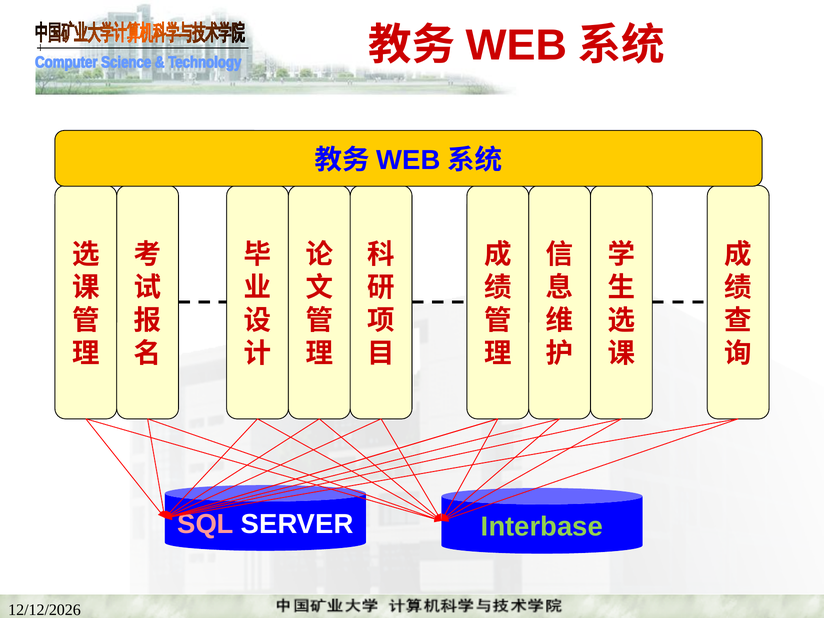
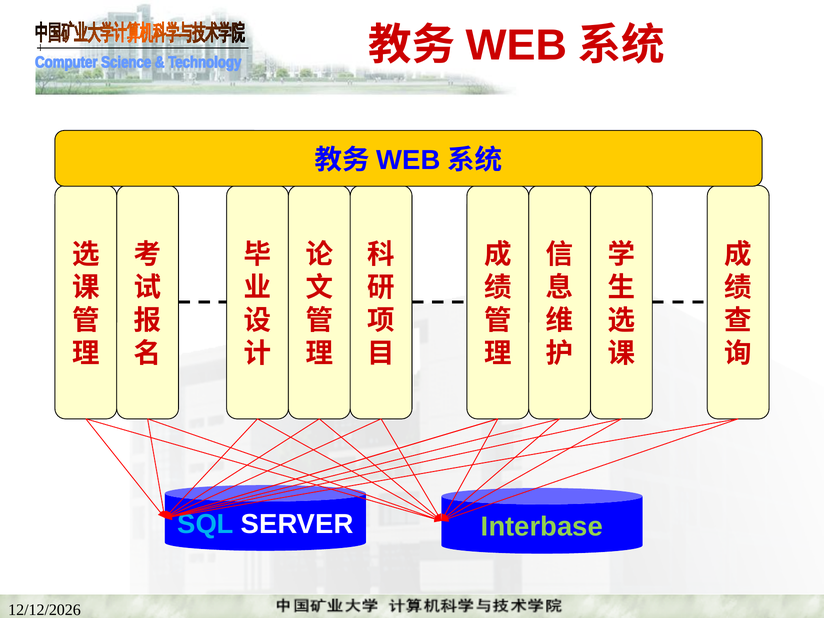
SQL colour: pink -> light blue (206, 524)
